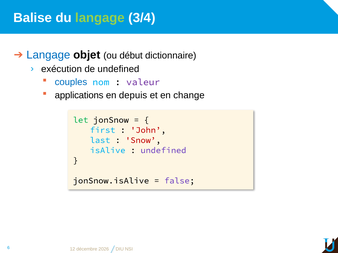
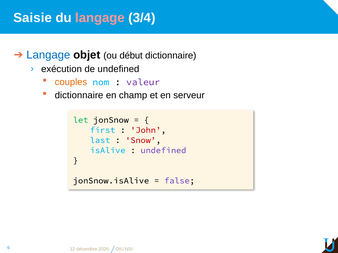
Balise: Balise -> Saisie (33, 18)
langage colour: light green -> pink (100, 18)
couples colour: blue -> orange (71, 82)
applications: applications -> dictionnaire (79, 95)
depuis: depuis -> champ (133, 95)
change: change -> serveur (189, 95)
